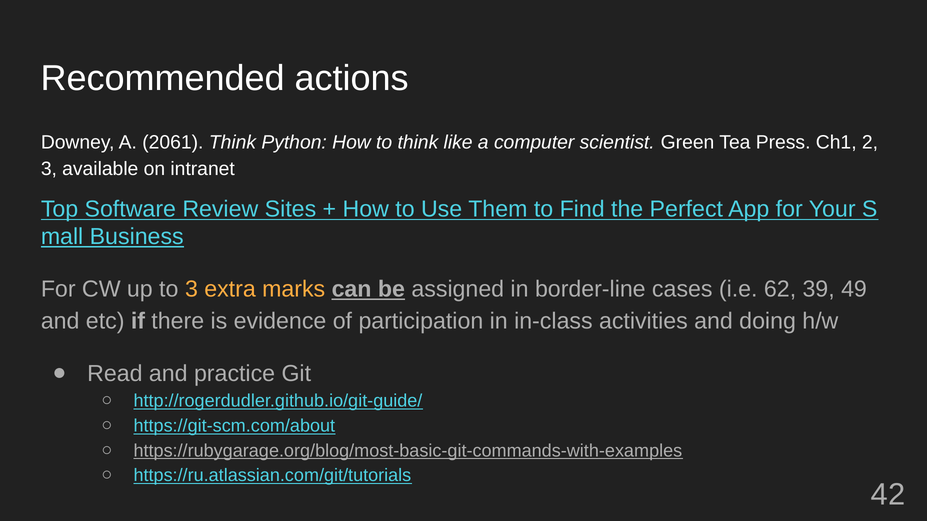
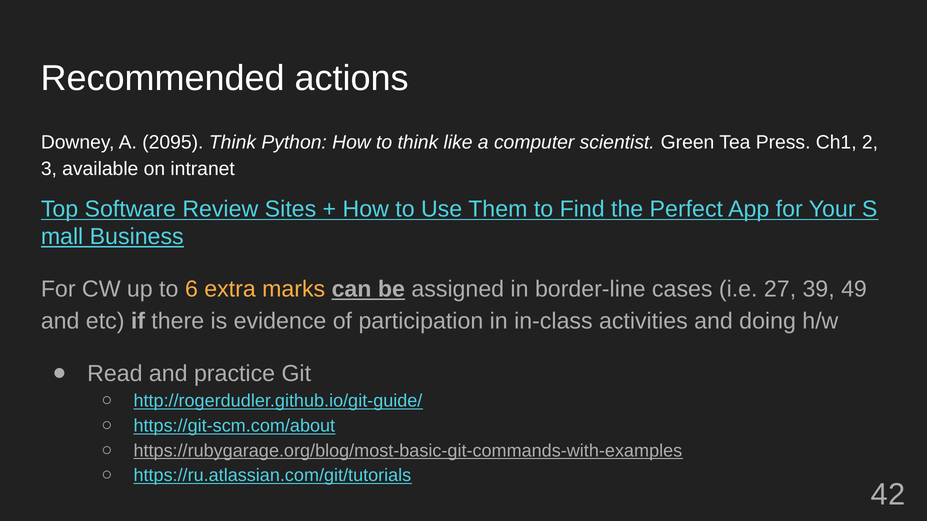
2061: 2061 -> 2095 (173, 142)
to 3: 3 -> 6 (191, 289)
62: 62 -> 27 (780, 289)
